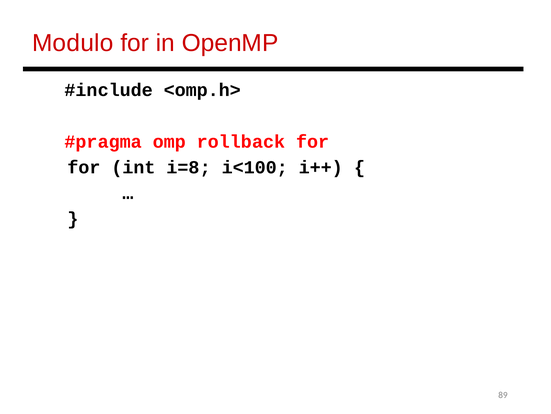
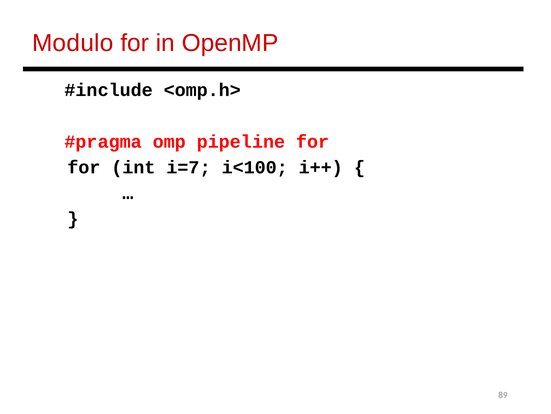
rollback: rollback -> pipeline (241, 141)
i=8: i=8 -> i=7 (189, 167)
